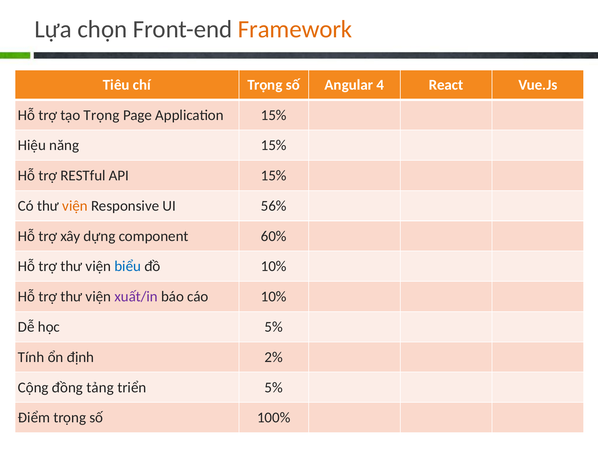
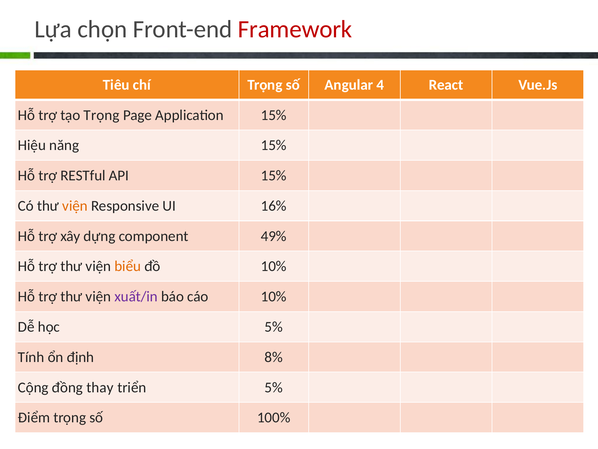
Framework colour: orange -> red (295, 29)
56%: 56% -> 16% (274, 206)
60%: 60% -> 49% (274, 236)
biểu colour: blue -> orange (128, 266)
2%: 2% -> 8% (274, 357)
tảng: tảng -> thay (100, 387)
